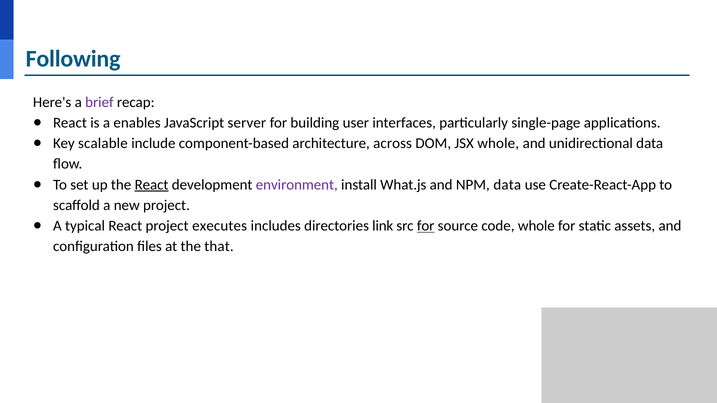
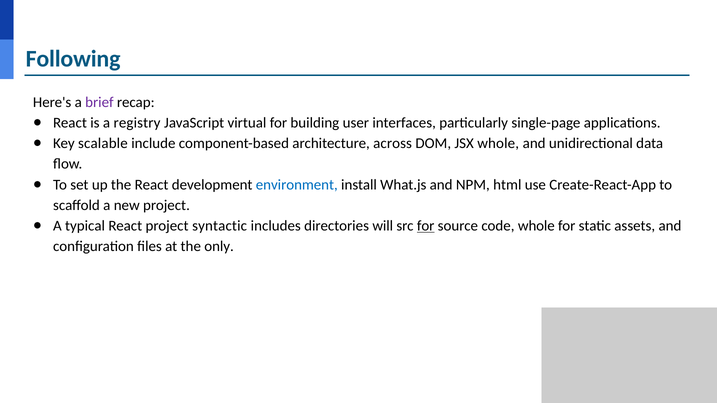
enables: enables -> registry (137, 123)
server: server -> virtual (247, 123)
React underline: present -> none (152, 185)
environment colour: purple -> blue (297, 185)
NPM data: data -> html (507, 185)
executes: executes -> syntactic (220, 226)
link: link -> will (383, 226)
that: that -> only (219, 247)
